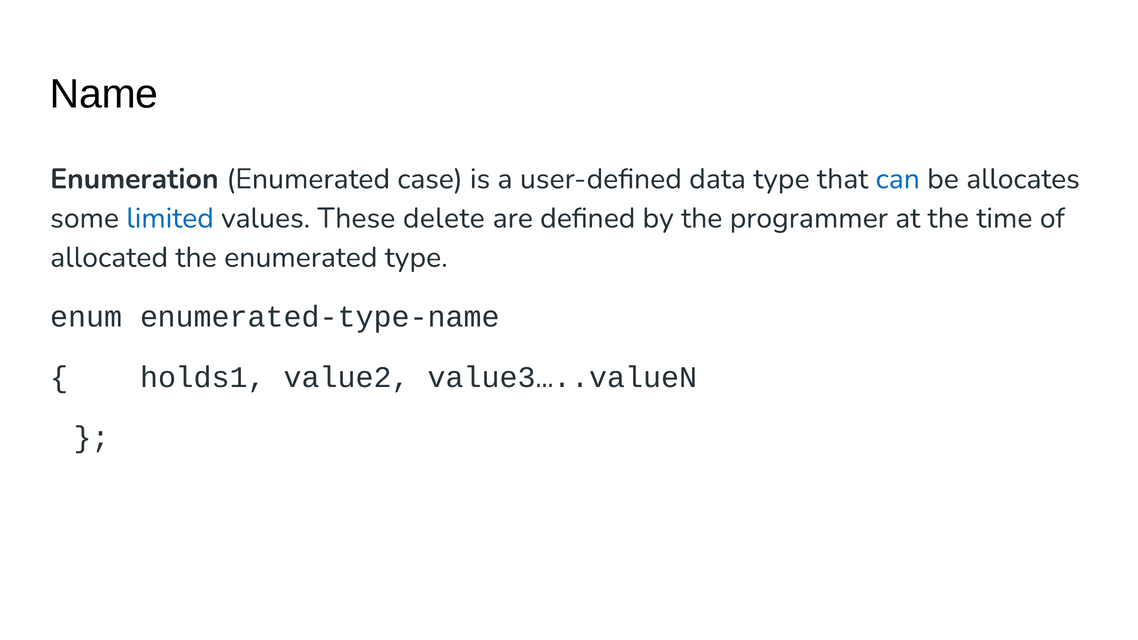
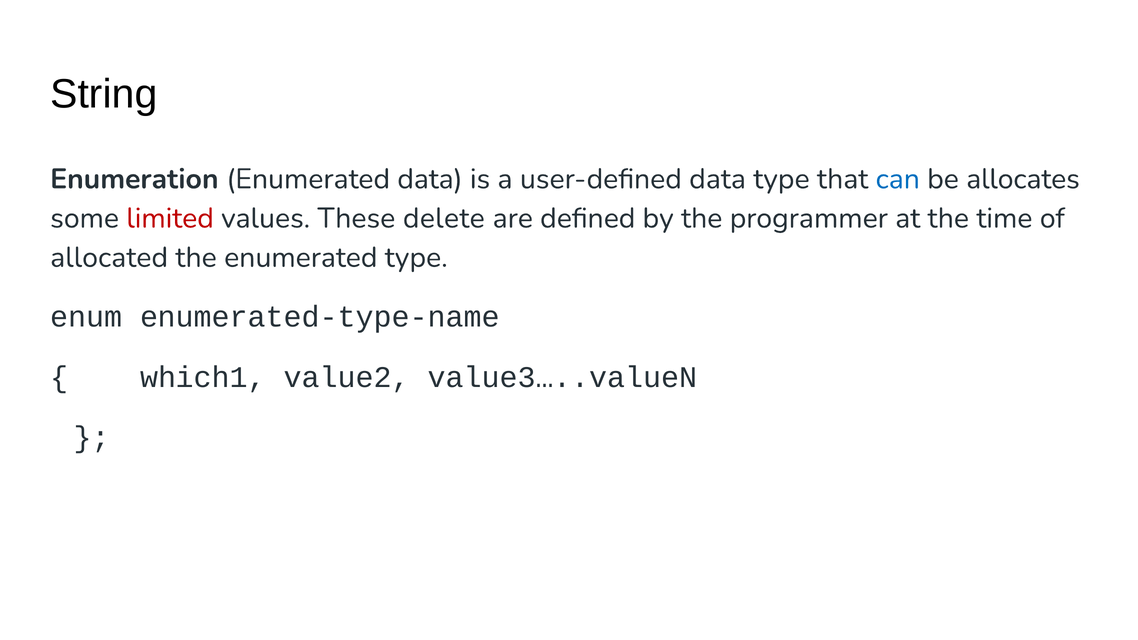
Name: Name -> String (104, 94)
Enumerated case: case -> data (430, 179)
limited colour: blue -> red (170, 218)
holds1: holds1 -> which1 (203, 377)
